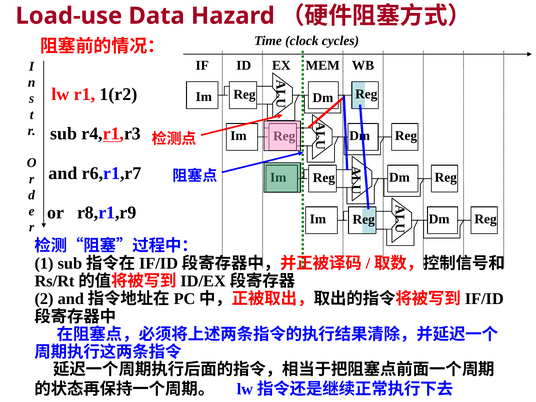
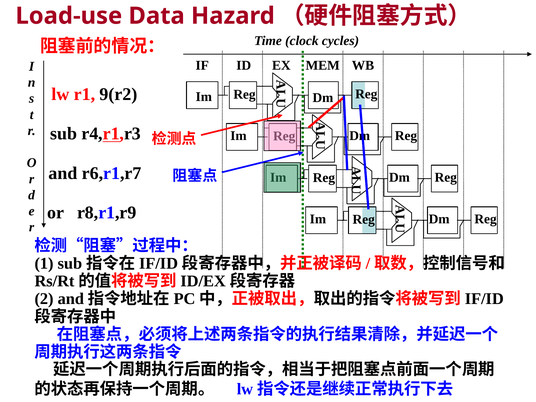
1(r2: 1(r2 -> 9(r2 (119, 94)
